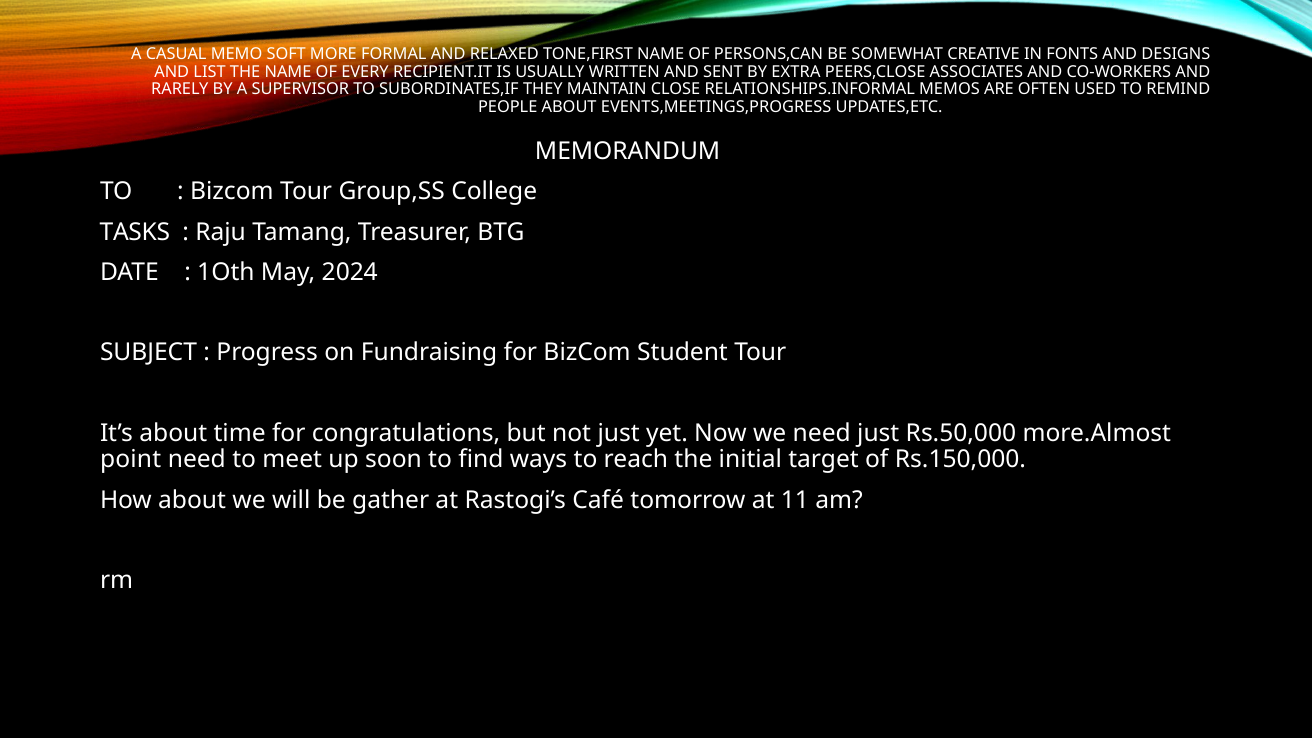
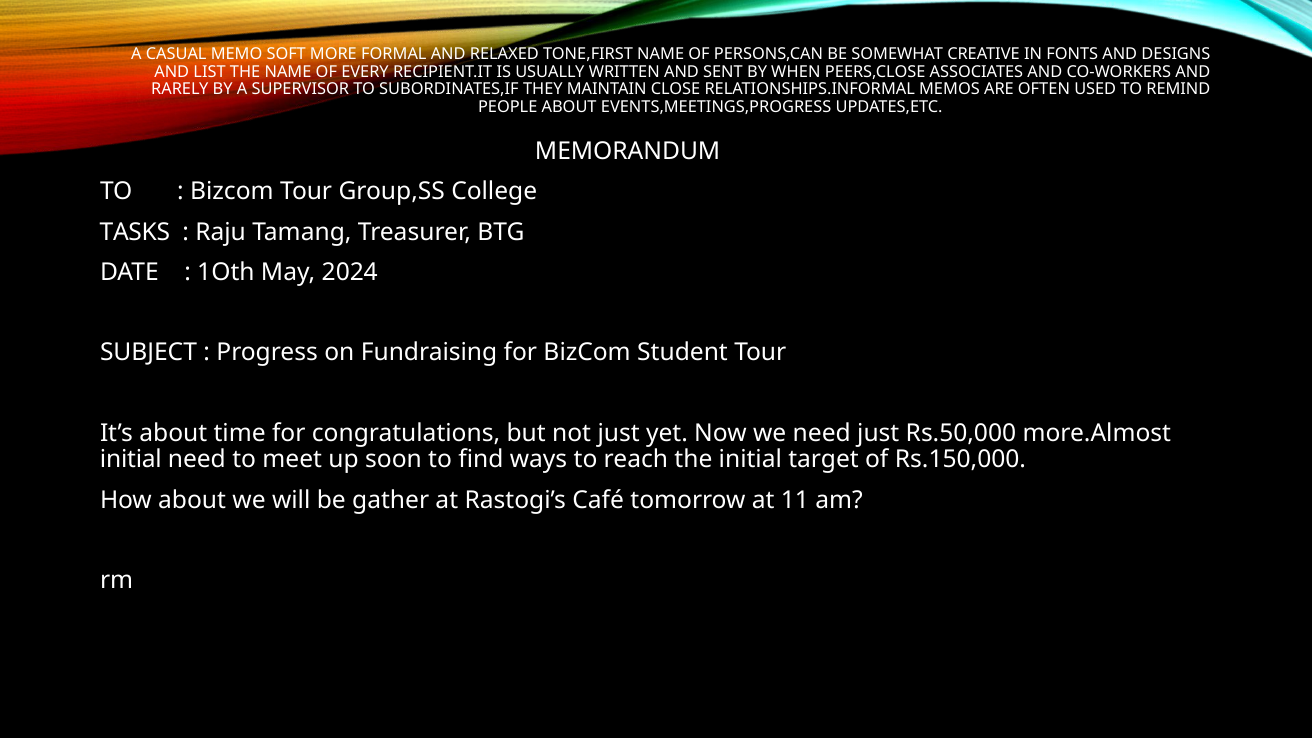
EXTRA: EXTRA -> WHEN (796, 72)
point: point -> initial (131, 460)
